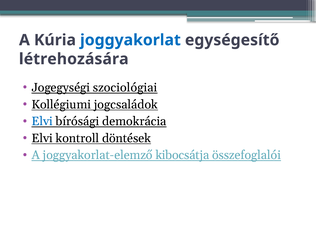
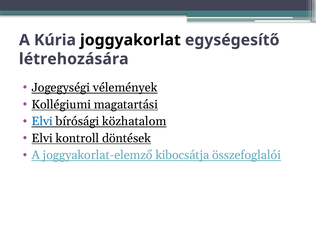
joggyakorlat colour: blue -> black (130, 40)
szociológiai: szociológiai -> vélemények (125, 88)
jogcsaládok: jogcsaládok -> magatartási (126, 104)
demokrácia: demokrácia -> közhatalom (134, 121)
